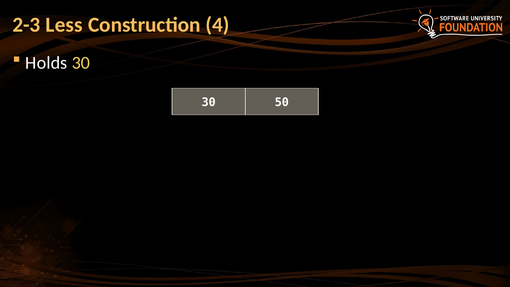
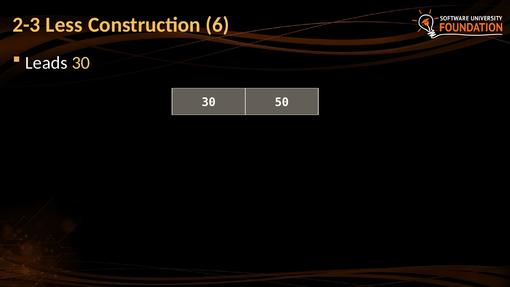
4: 4 -> 6 (217, 25)
Holds: Holds -> Leads (46, 63)
